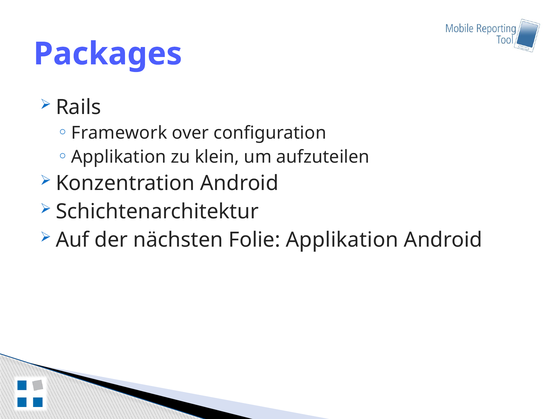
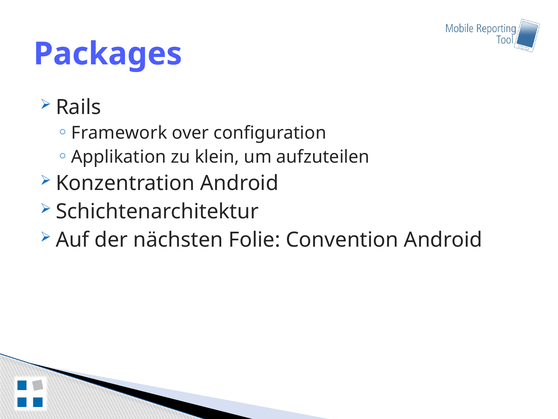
Folie Applikation: Applikation -> Convention (342, 240)
